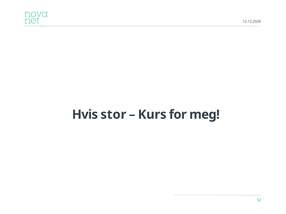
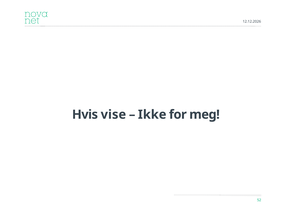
stor: stor -> vise (113, 115)
Kurs: Kurs -> Ikke (152, 115)
